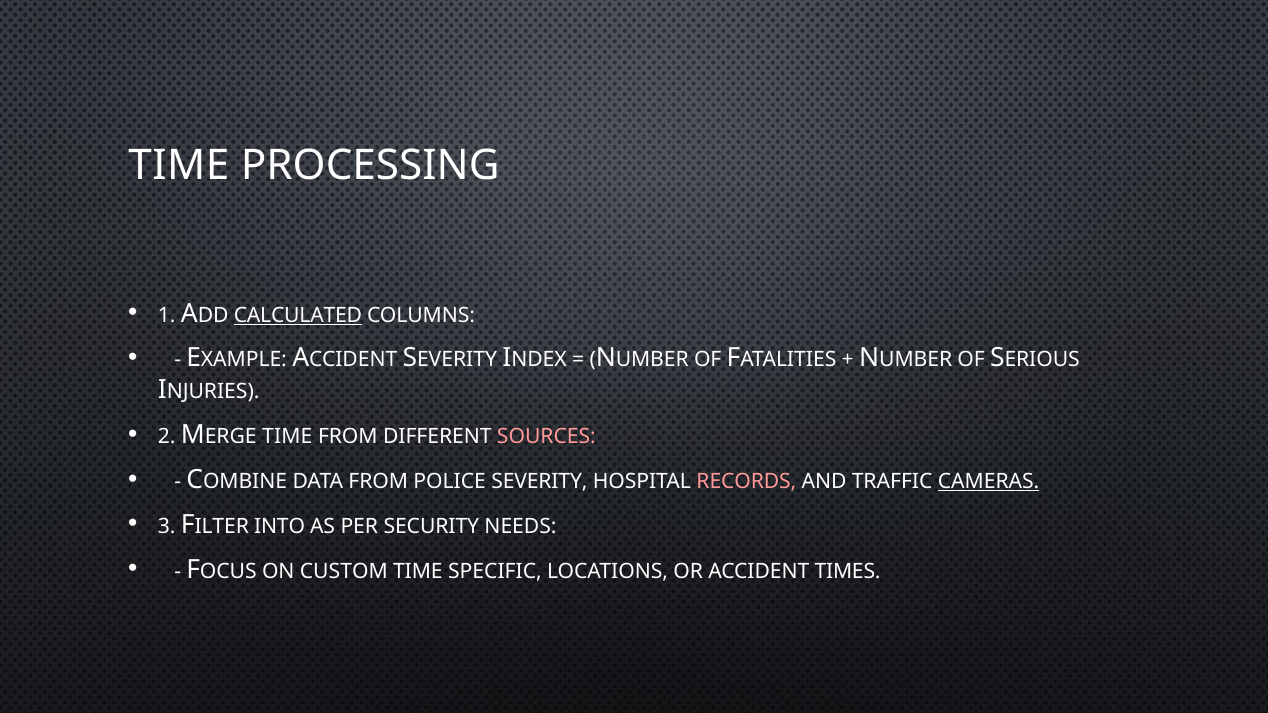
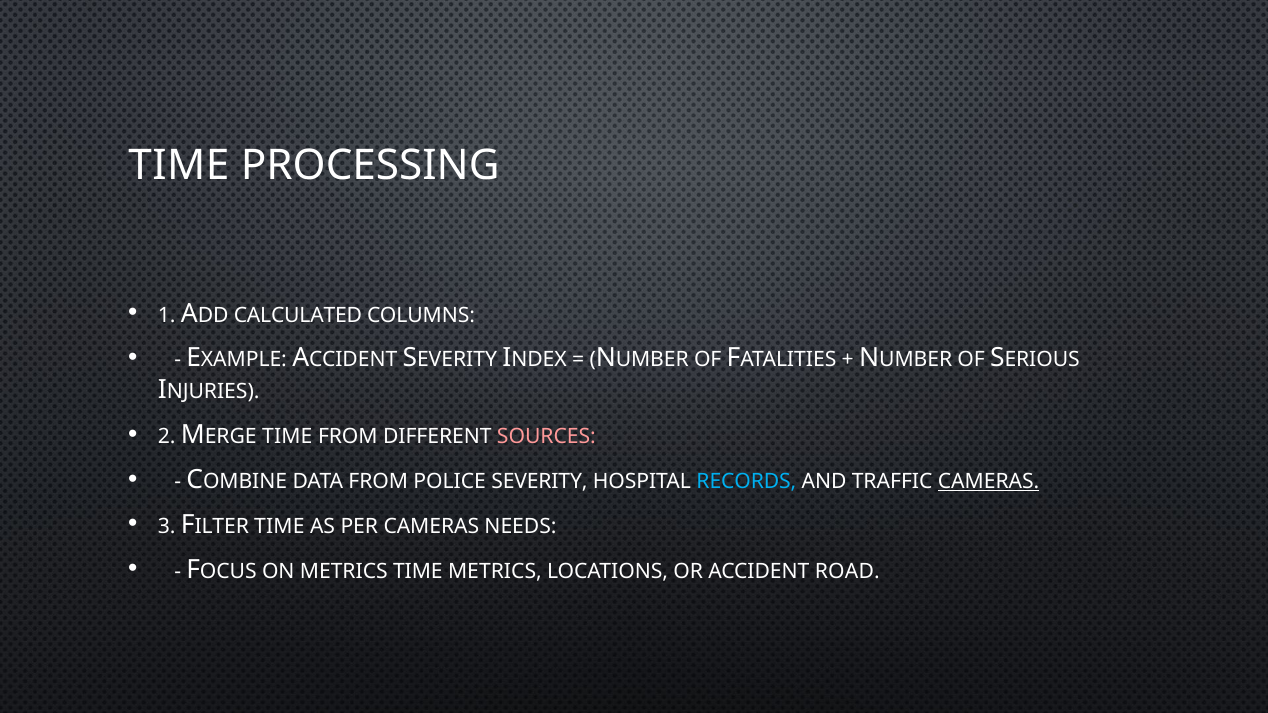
CALCULATED underline: present -> none (298, 315)
RECORDS colour: pink -> light blue (746, 482)
INTO: INTO -> TIME (279, 527)
PER SECURITY: SECURITY -> CAMERAS (431, 527)
ON CUSTOM: CUSTOM -> METRICS (344, 572)
TIME SPECIFIC: SPECIFIC -> METRICS (495, 572)
TIMES: TIMES -> ROAD (847, 572)
